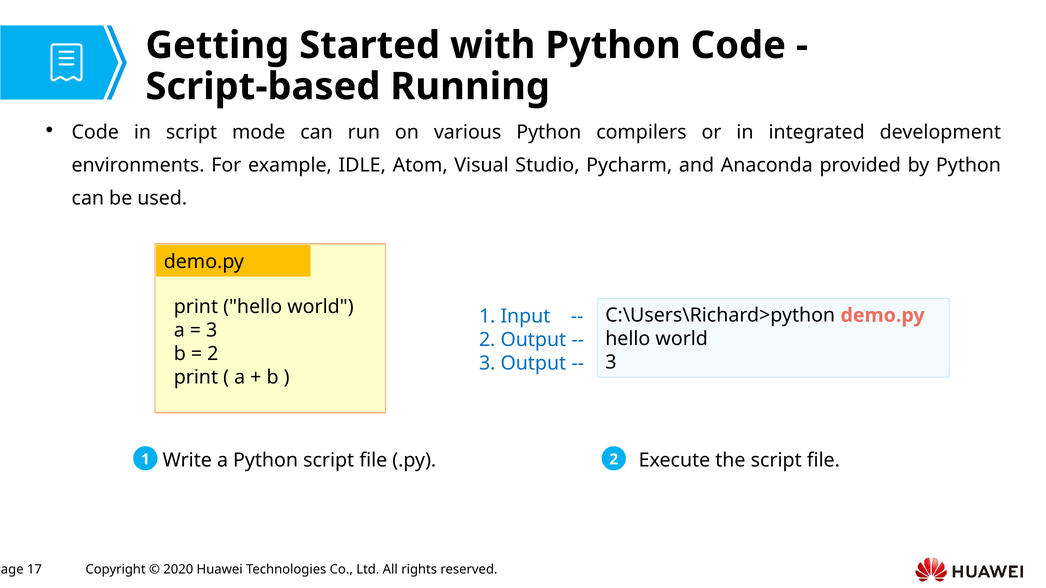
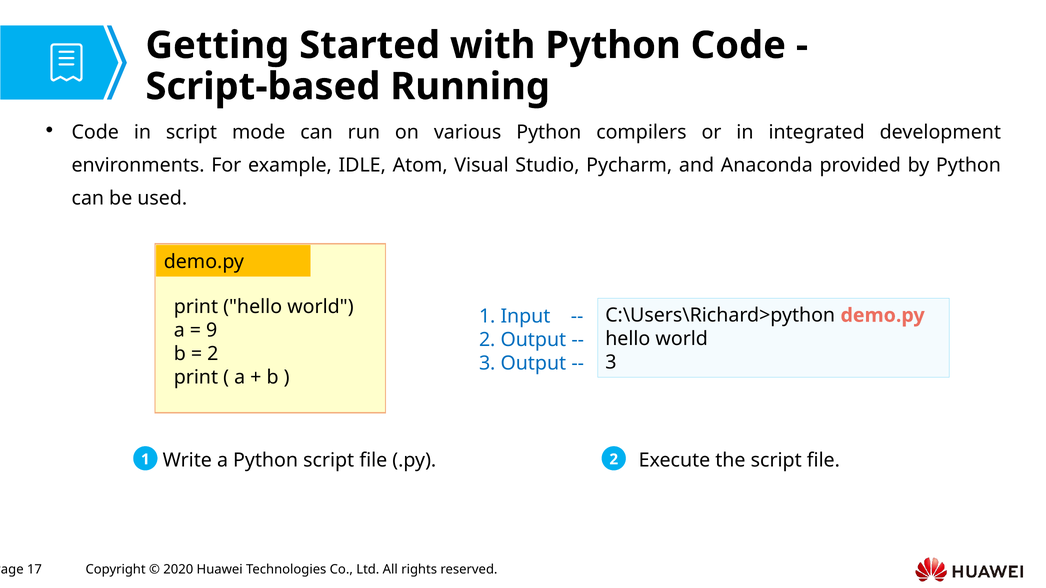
3: 3 -> 9 (212, 331)
